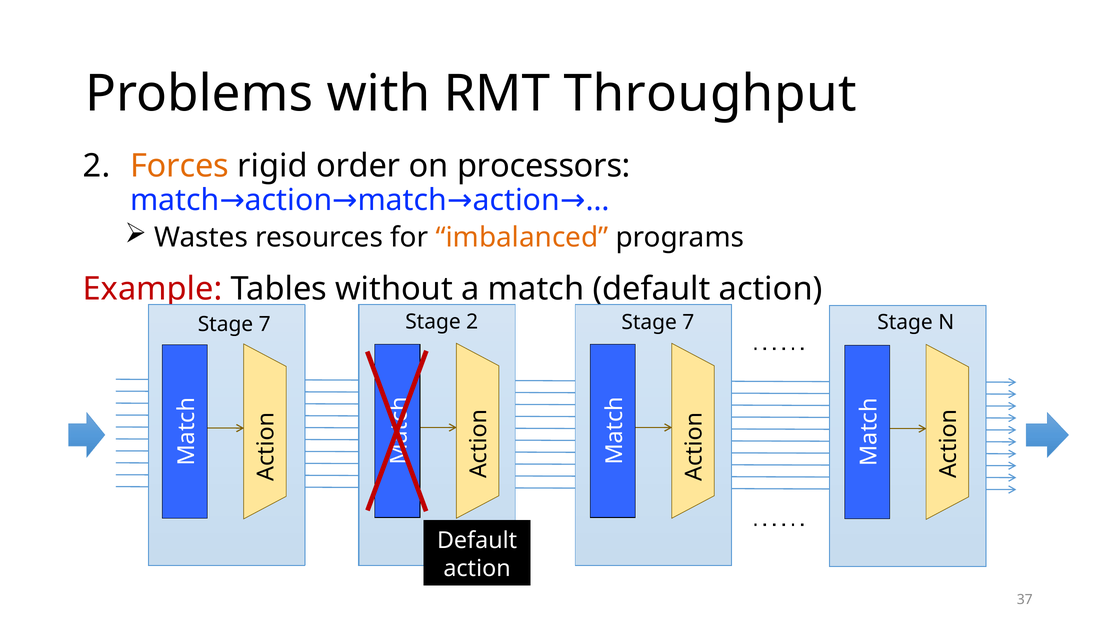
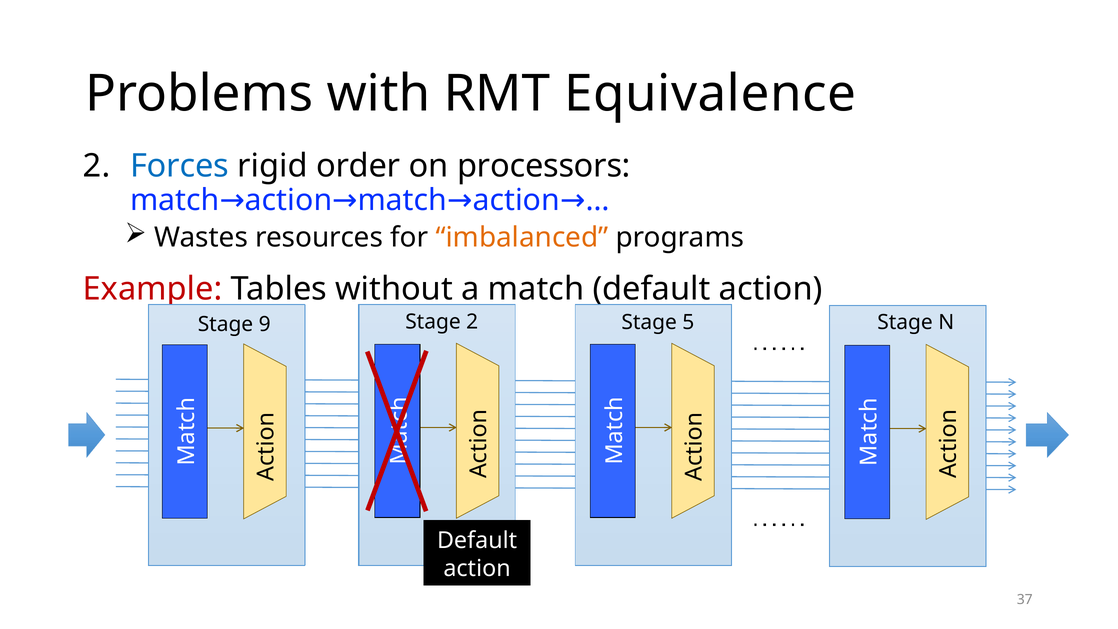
Throughput: Throughput -> Equivalence (710, 94)
Forces colour: orange -> blue (180, 166)
7: 7 -> 9 (265, 324)
2 Stage 7: 7 -> 5 (688, 322)
